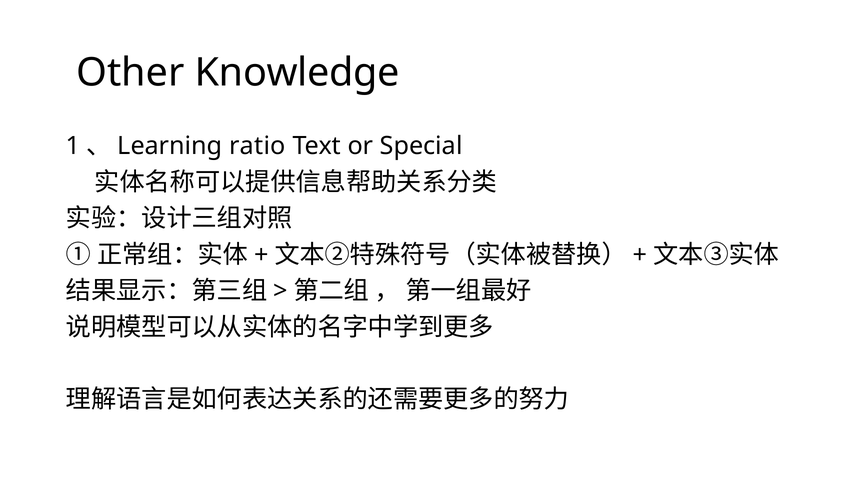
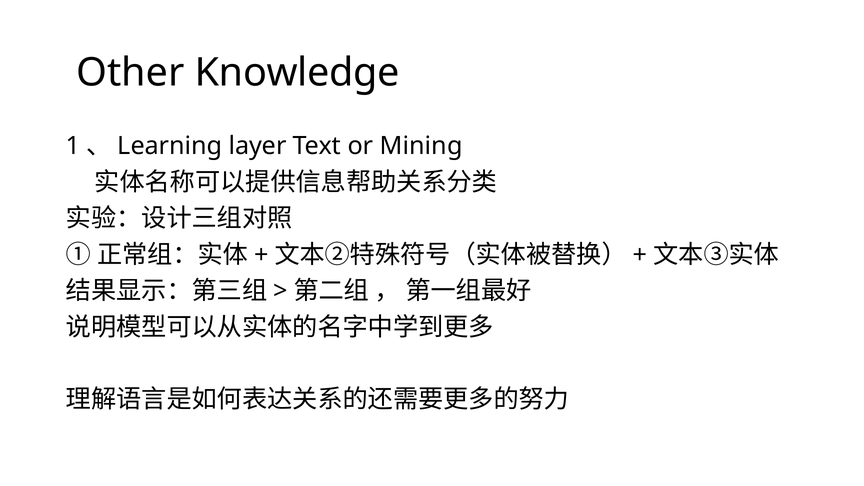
ratio: ratio -> layer (258, 146)
Special: Special -> Mining (421, 146)
